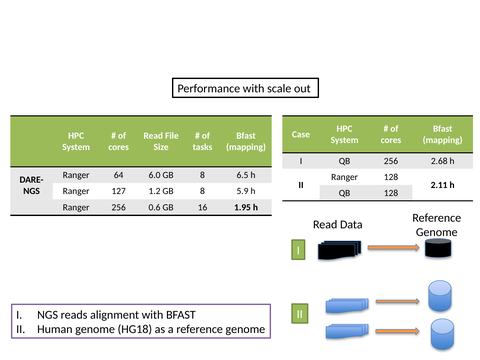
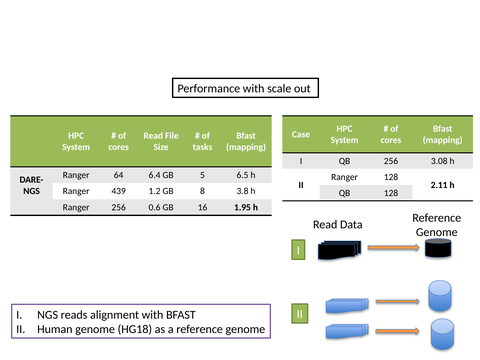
2.68: 2.68 -> 3.08 (439, 161)
6.0: 6.0 -> 6.4 (155, 175)
8: 8 -> 5 (203, 175)
127: 127 -> 439 (119, 191)
5.9: 5.9 -> 3.8 (243, 191)
